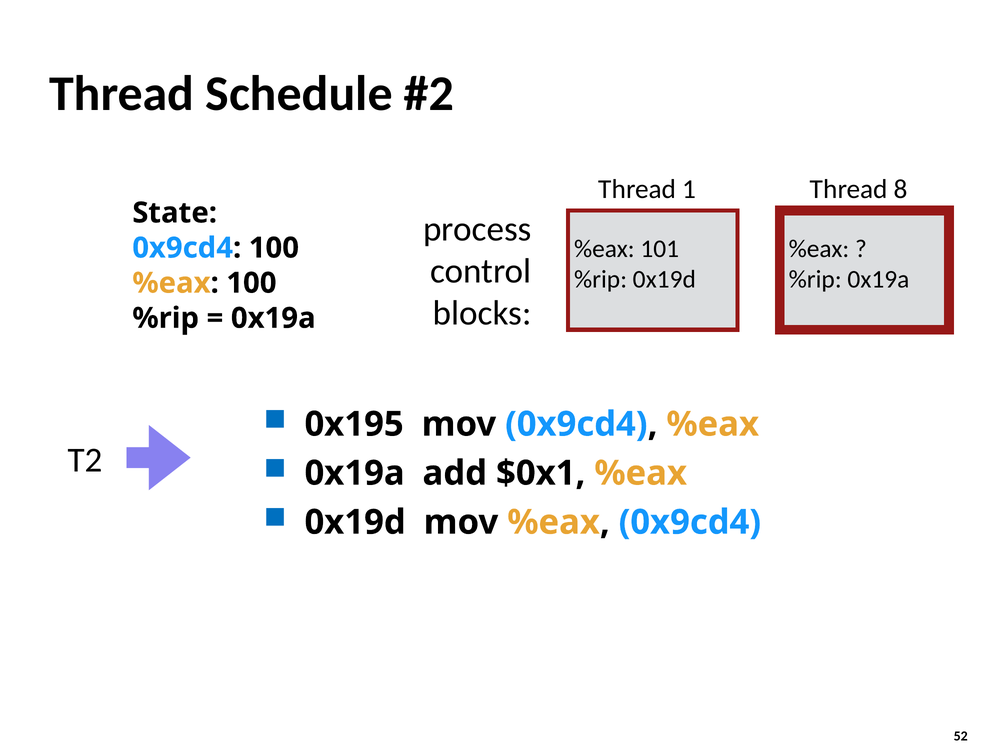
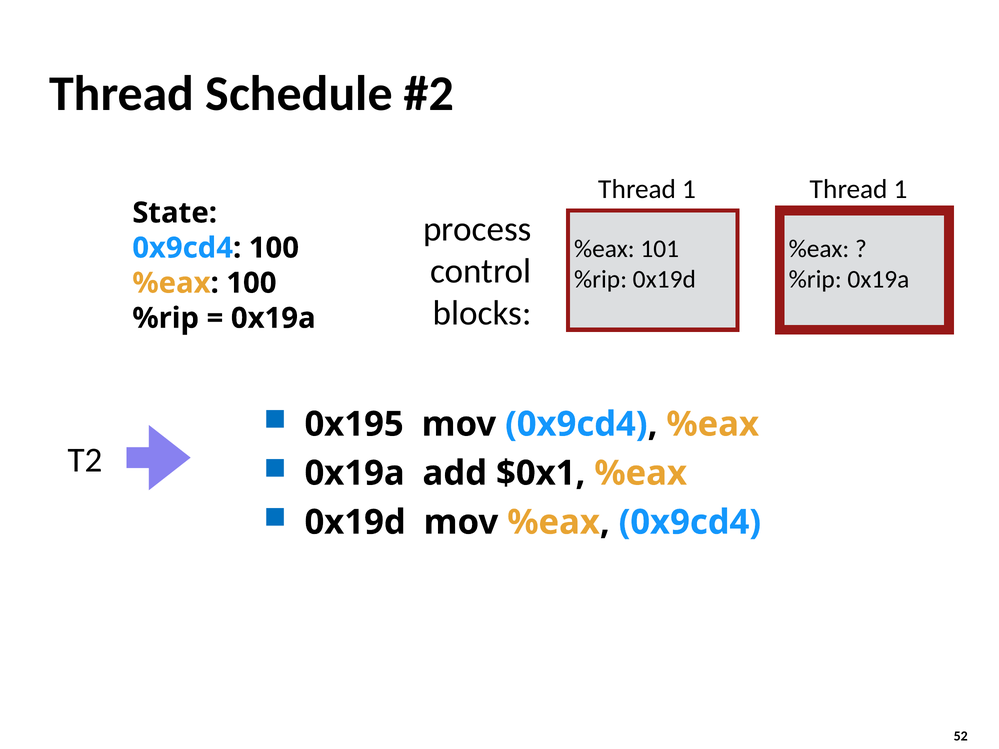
1 Thread 8: 8 -> 1 (901, 189)
